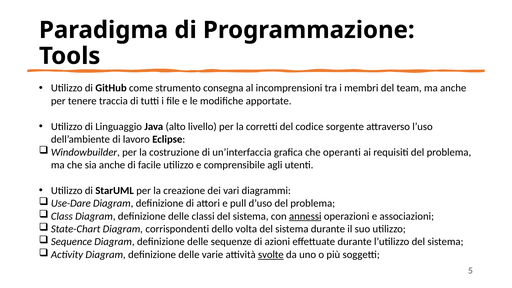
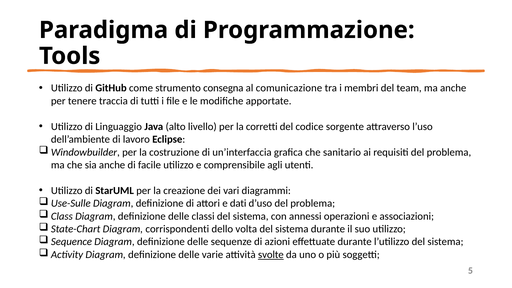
incomprensioni: incomprensioni -> comunicazione (289, 88)
operanti: operanti -> sanitario (342, 152)
Use-Dare: Use-Dare -> Use-Sulle (71, 203)
pull: pull -> dati (238, 203)
annessi underline: present -> none (305, 216)
